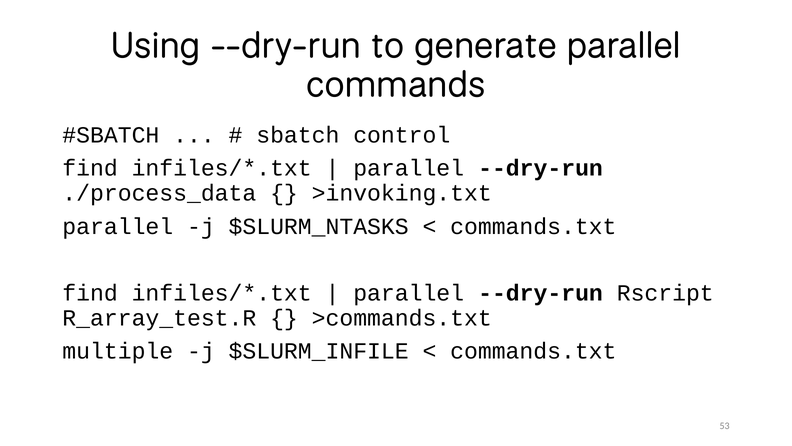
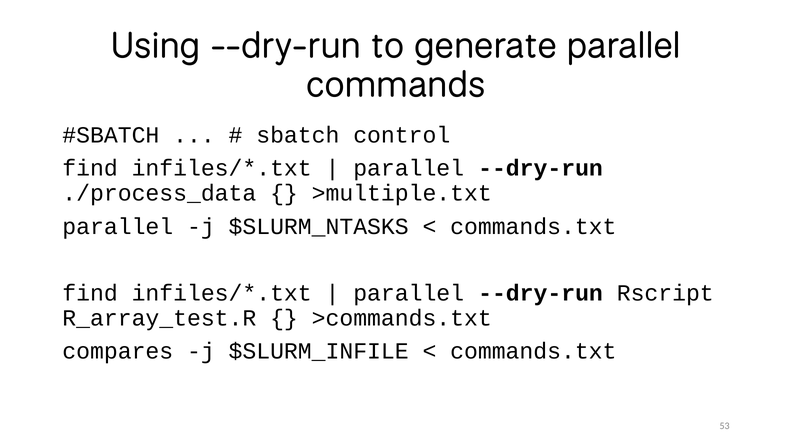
>invoking.txt: >invoking.txt -> >multiple.txt (402, 193)
multiple: multiple -> compares (118, 351)
